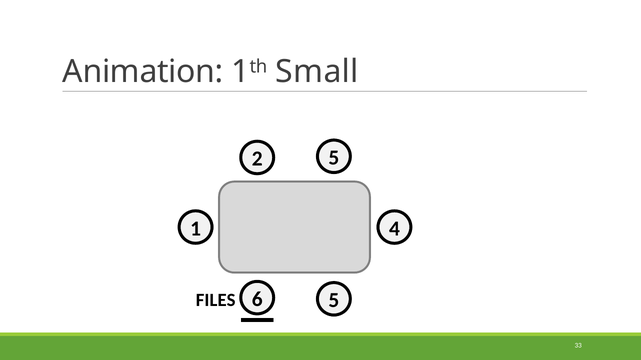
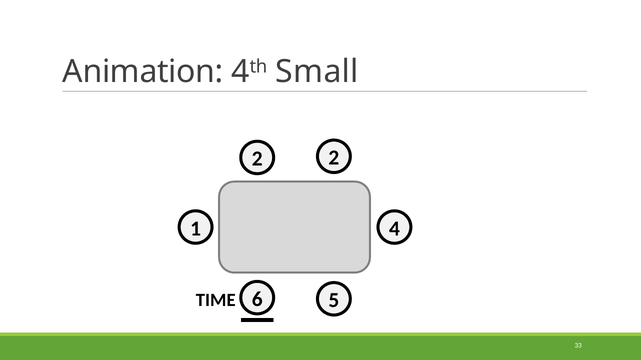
Animation 1: 1 -> 4 (240, 72)
2 5: 5 -> 2 (334, 158)
FILES: FILES -> TIME (216, 300)
